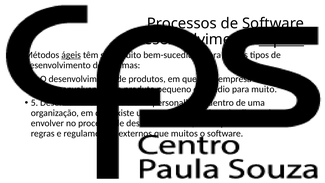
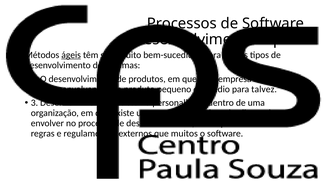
rápido underline: present -> none (281, 39)
para muito: muito -> talvez (264, 89)
5: 5 -> 3 (34, 103)
